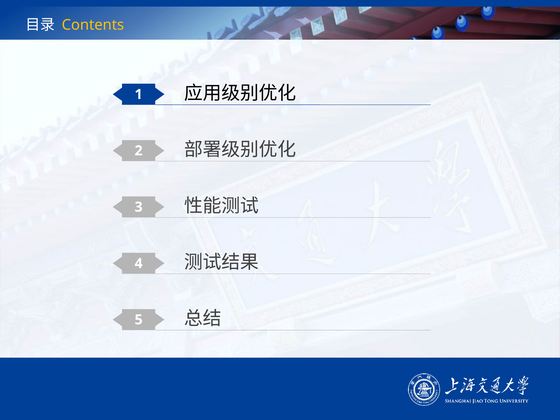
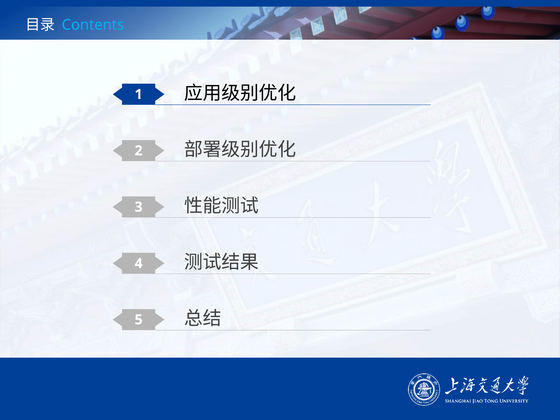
Contents colour: yellow -> light blue (93, 25)
